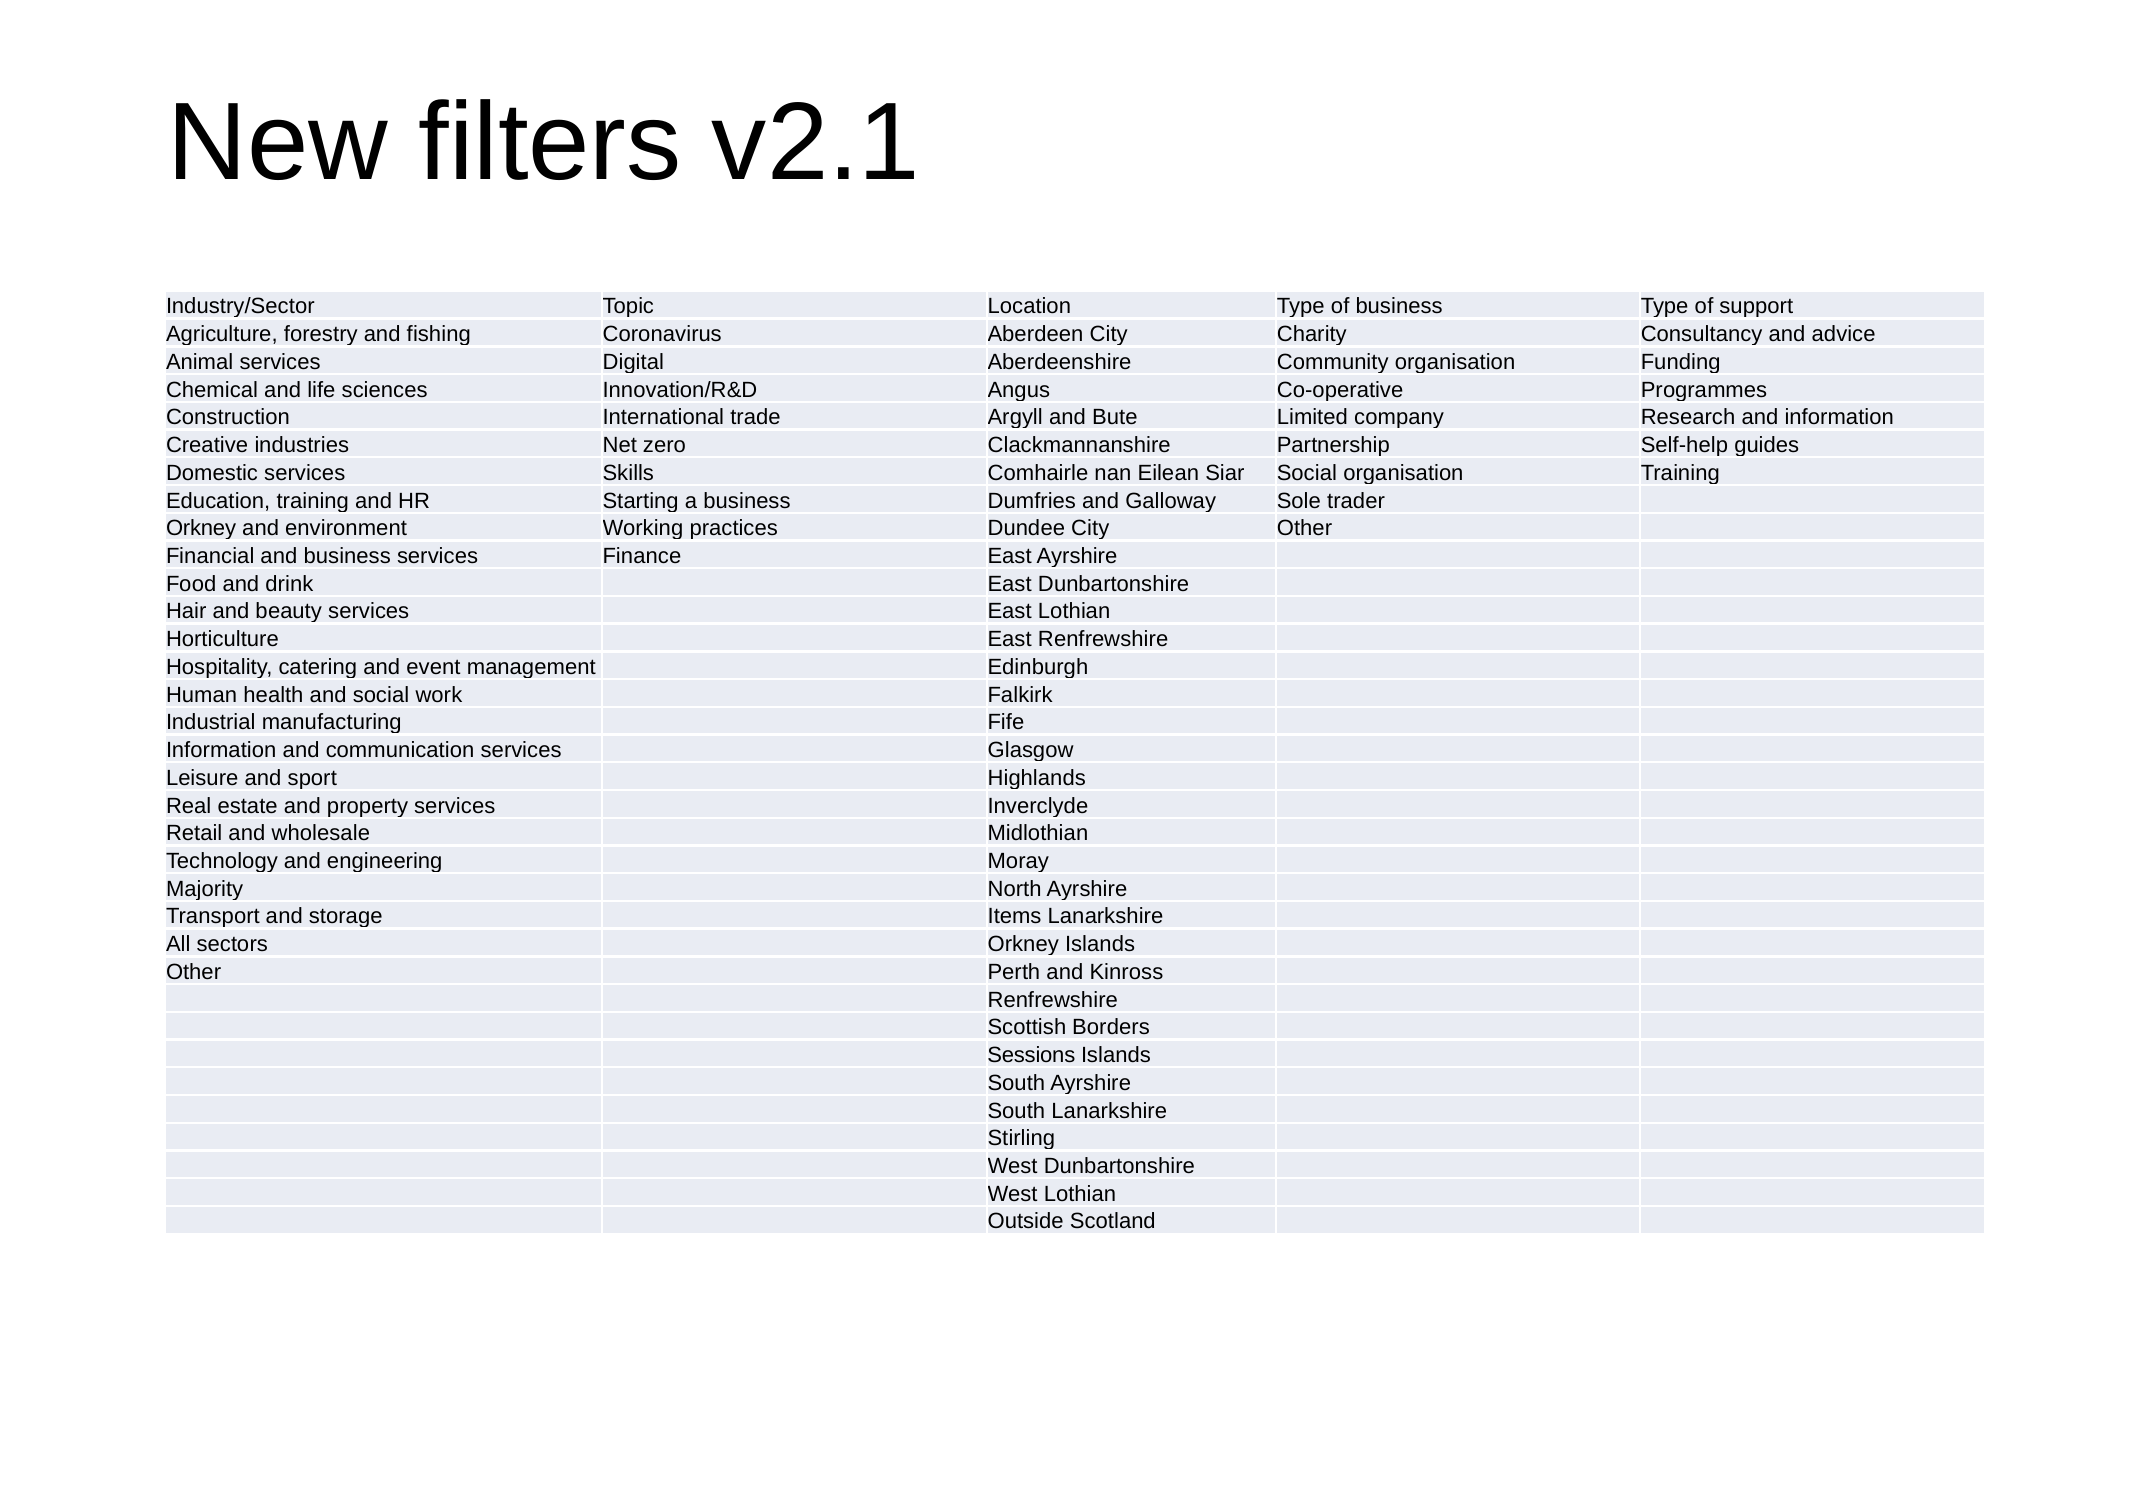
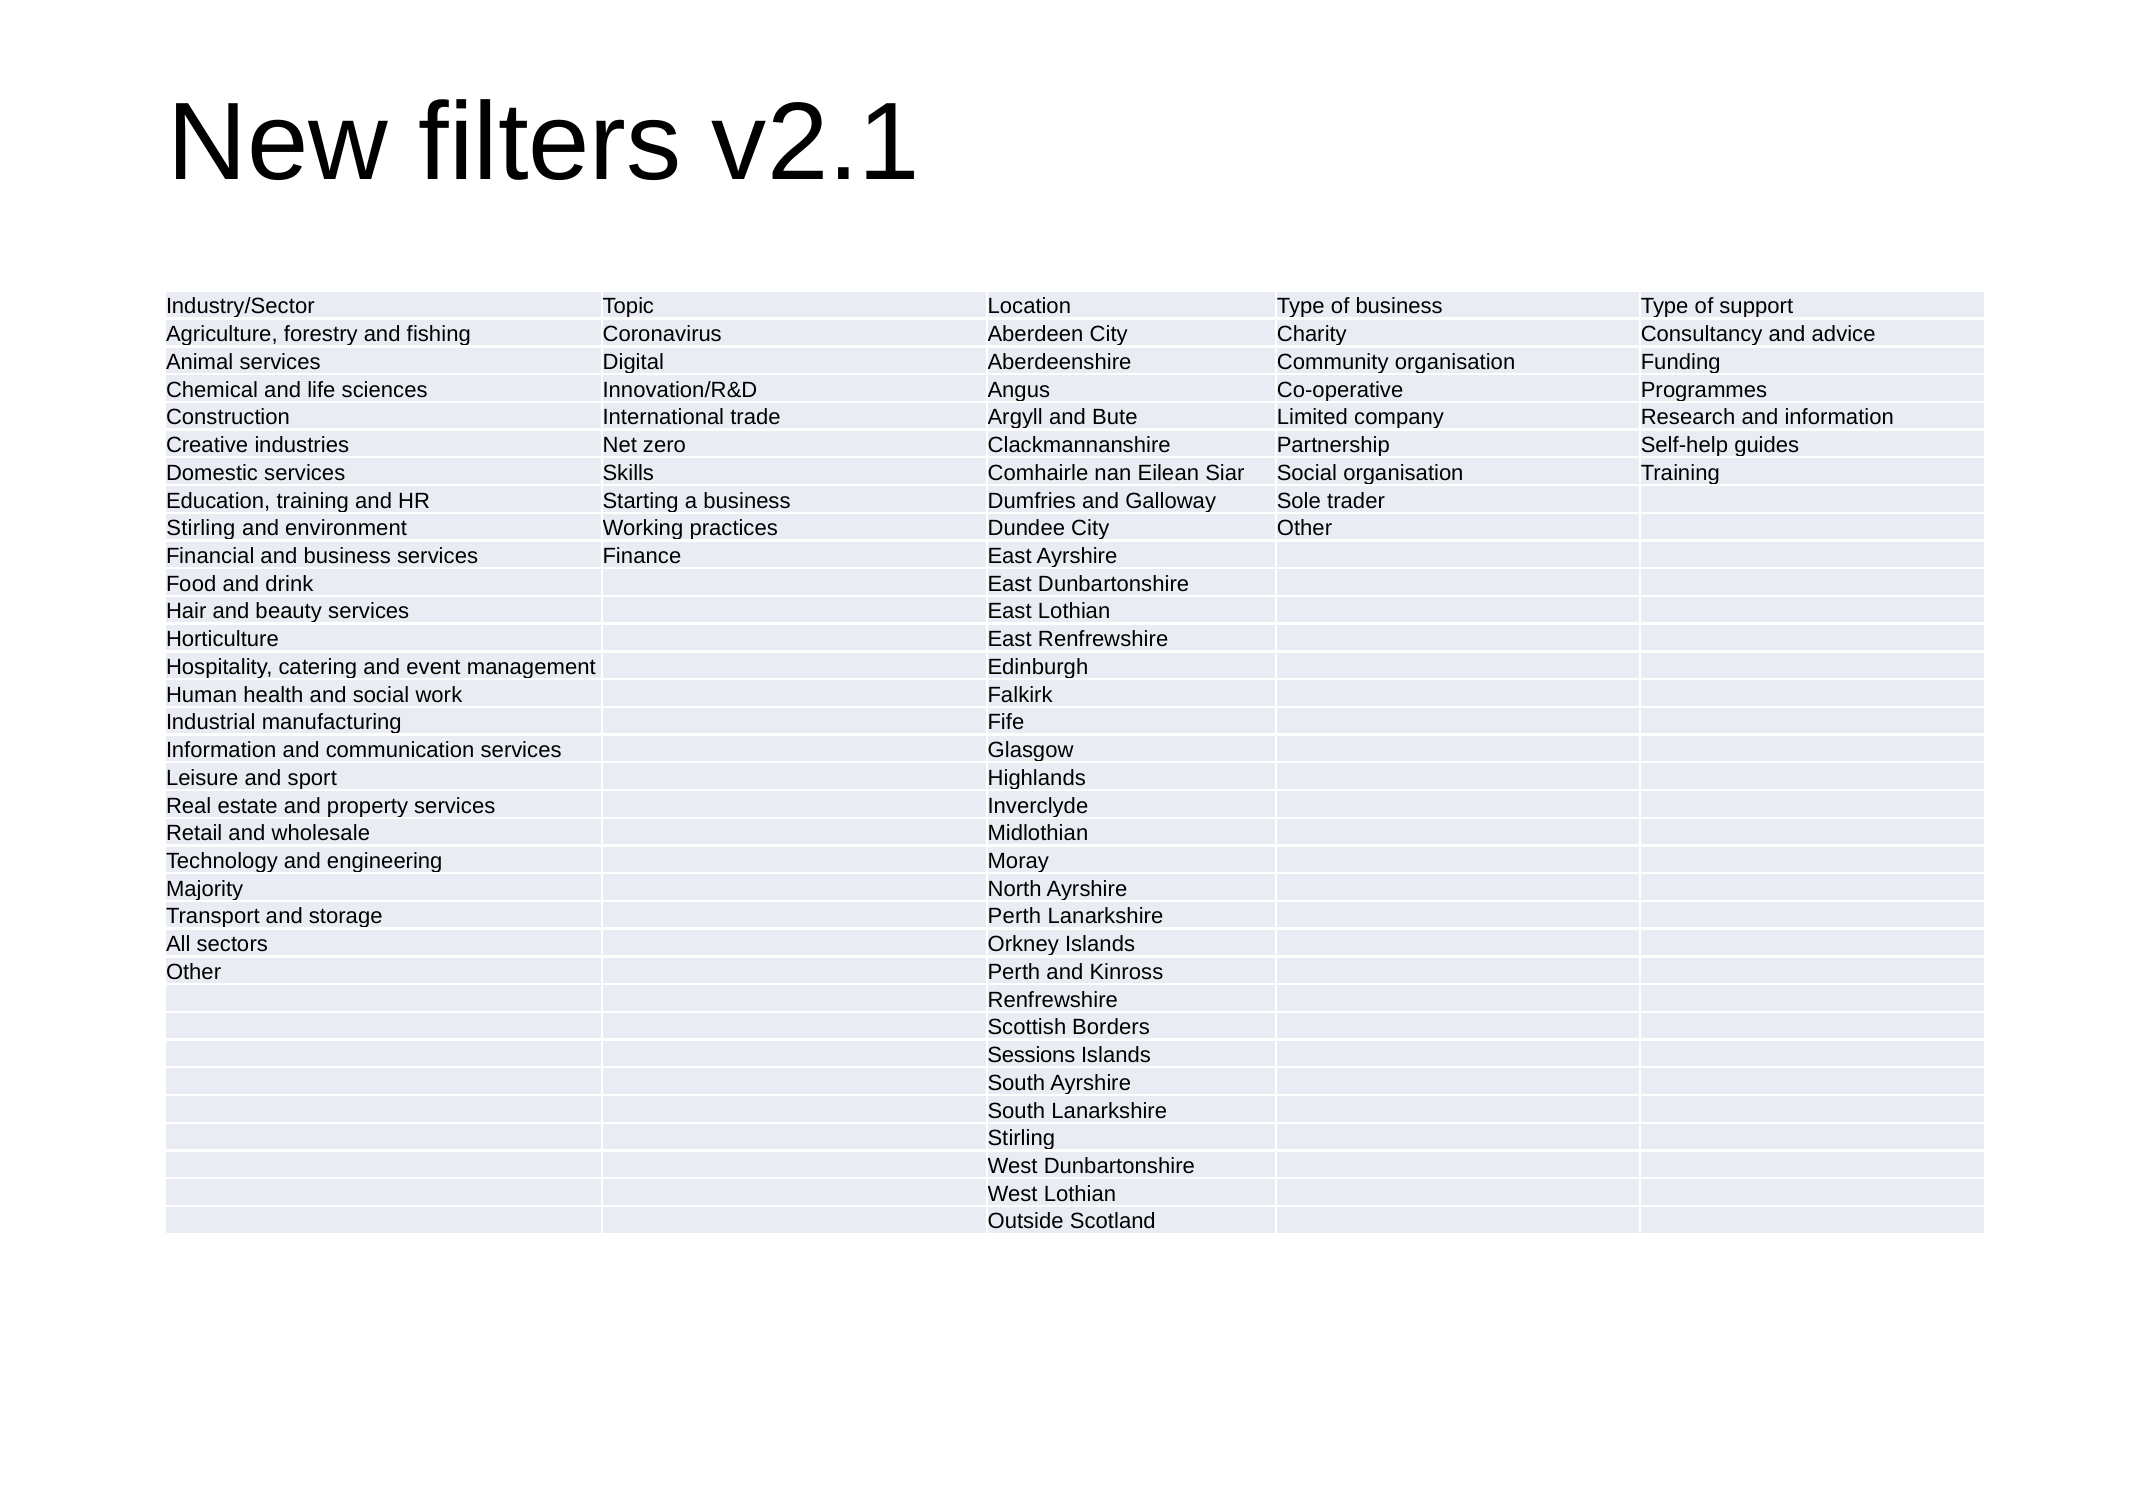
Orkney: Orkney -> Stirling (201, 529)
storage Items: Items -> Perth (1014, 917)
